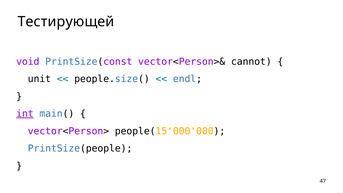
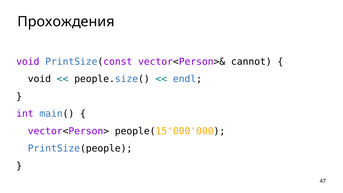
Тестирующей: Тестирующей -> Прохождения (66, 22)
unit: unit -> void (39, 79)
int underline: present -> none (25, 114)
